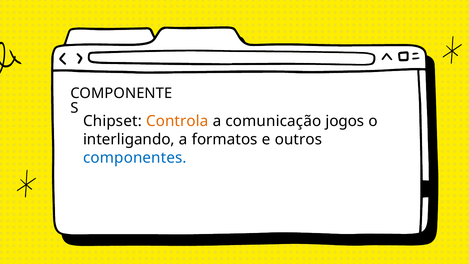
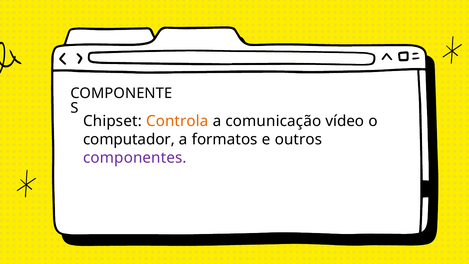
jogos: jogos -> vídeo (345, 121)
interligando: interligando -> computador (129, 139)
componentes colour: blue -> purple (135, 158)
